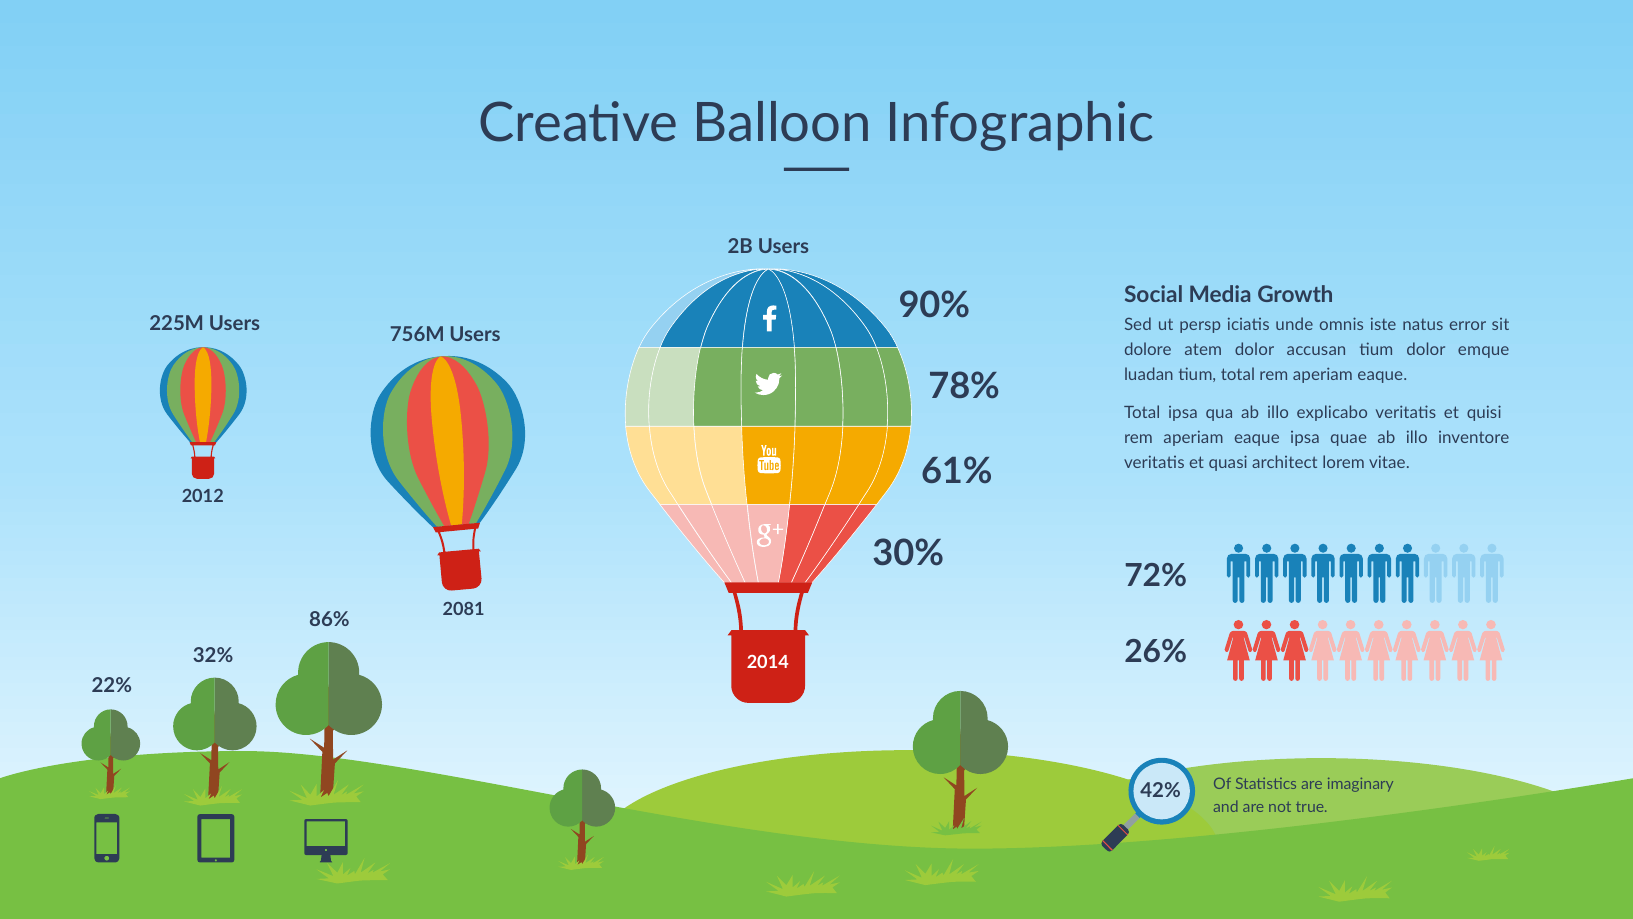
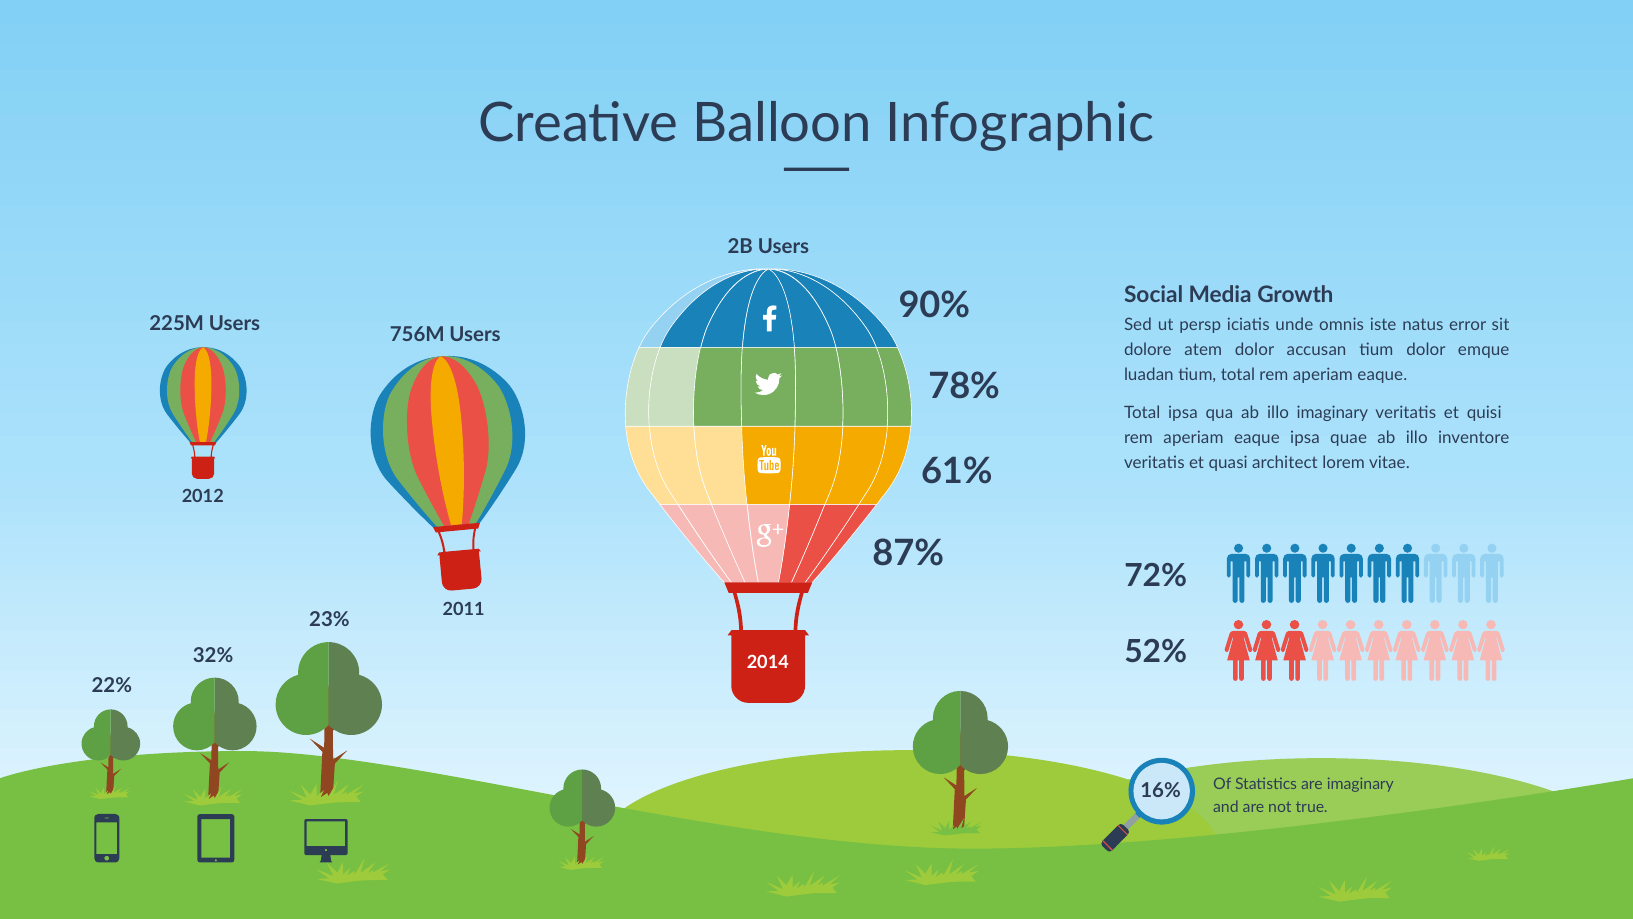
illo explicabo: explicabo -> imaginary (1332, 413)
30%: 30% -> 87% (908, 554)
2081: 2081 -> 2011 (464, 609)
86%: 86% -> 23% (329, 620)
26%: 26% -> 52% (1156, 652)
42%: 42% -> 16% (1161, 791)
